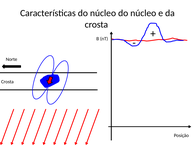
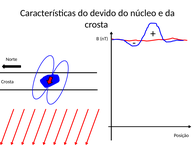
Características do núcleo: núcleo -> devido (103, 13)
